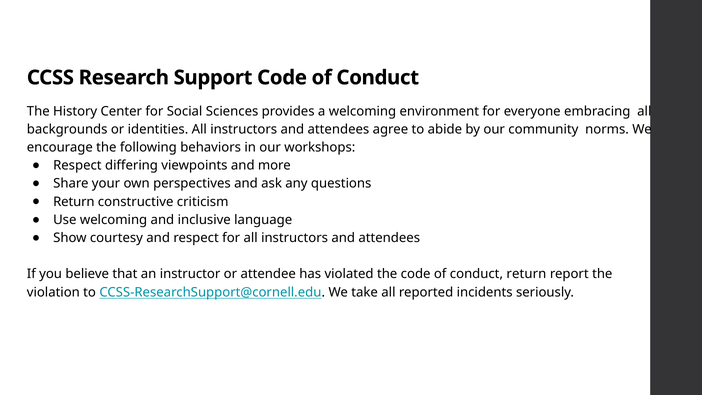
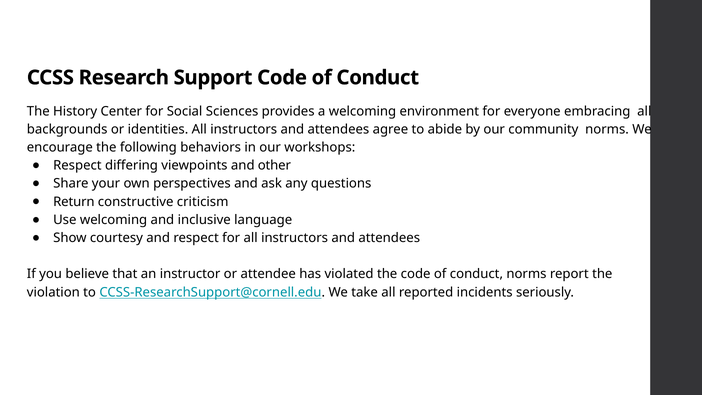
more: more -> other (274, 165)
conduct return: return -> norms (526, 274)
